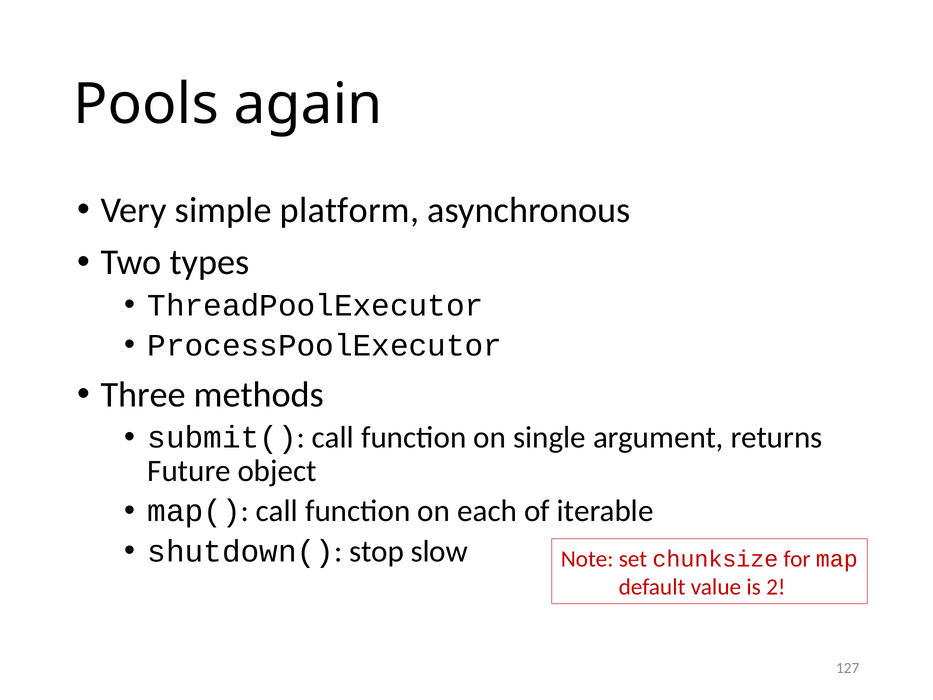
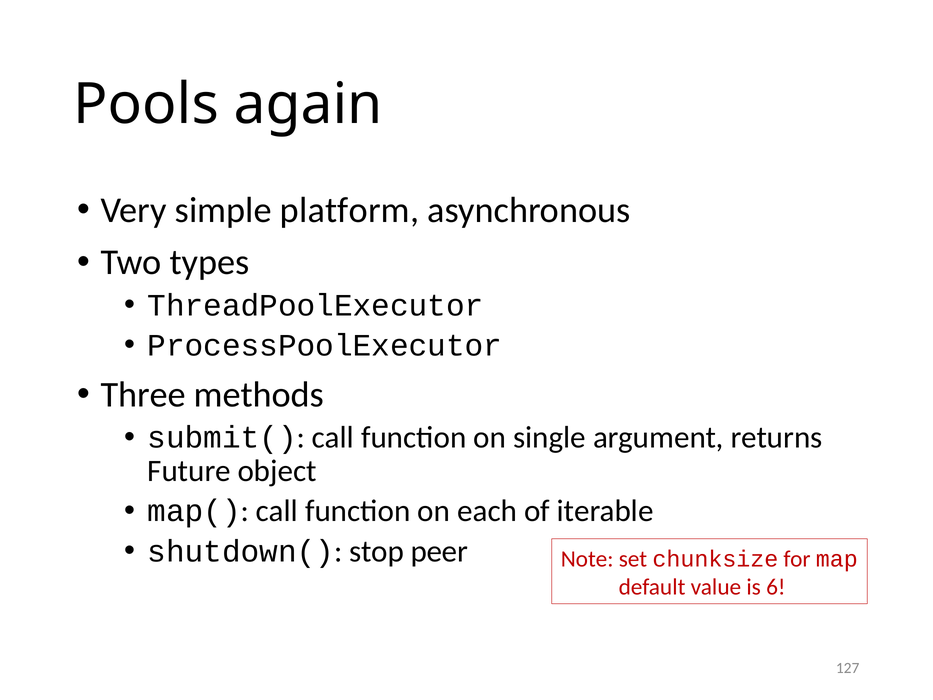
slow: slow -> peer (439, 551)
2: 2 -> 6 (776, 587)
